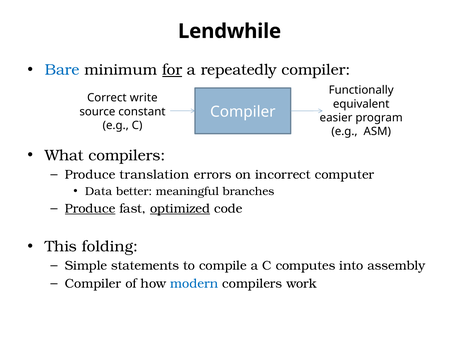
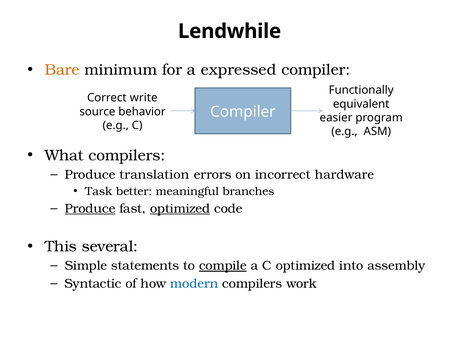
Bare colour: blue -> orange (62, 70)
for underline: present -> none (172, 70)
repeatedly: repeatedly -> expressed (239, 70)
constant: constant -> behavior (142, 112)
computer: computer -> hardware (345, 175)
Data: Data -> Task (99, 192)
folding: folding -> several (110, 247)
compile underline: none -> present (223, 266)
C computes: computes -> optimized (306, 266)
Compiler: Compiler -> Syntactic (93, 284)
